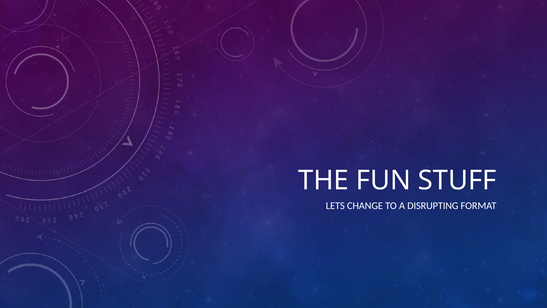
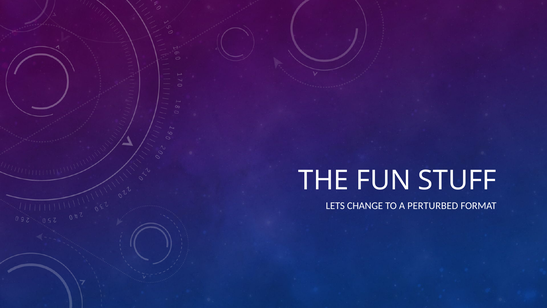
DISRUPTING: DISRUPTING -> PERTURBED (433, 206)
